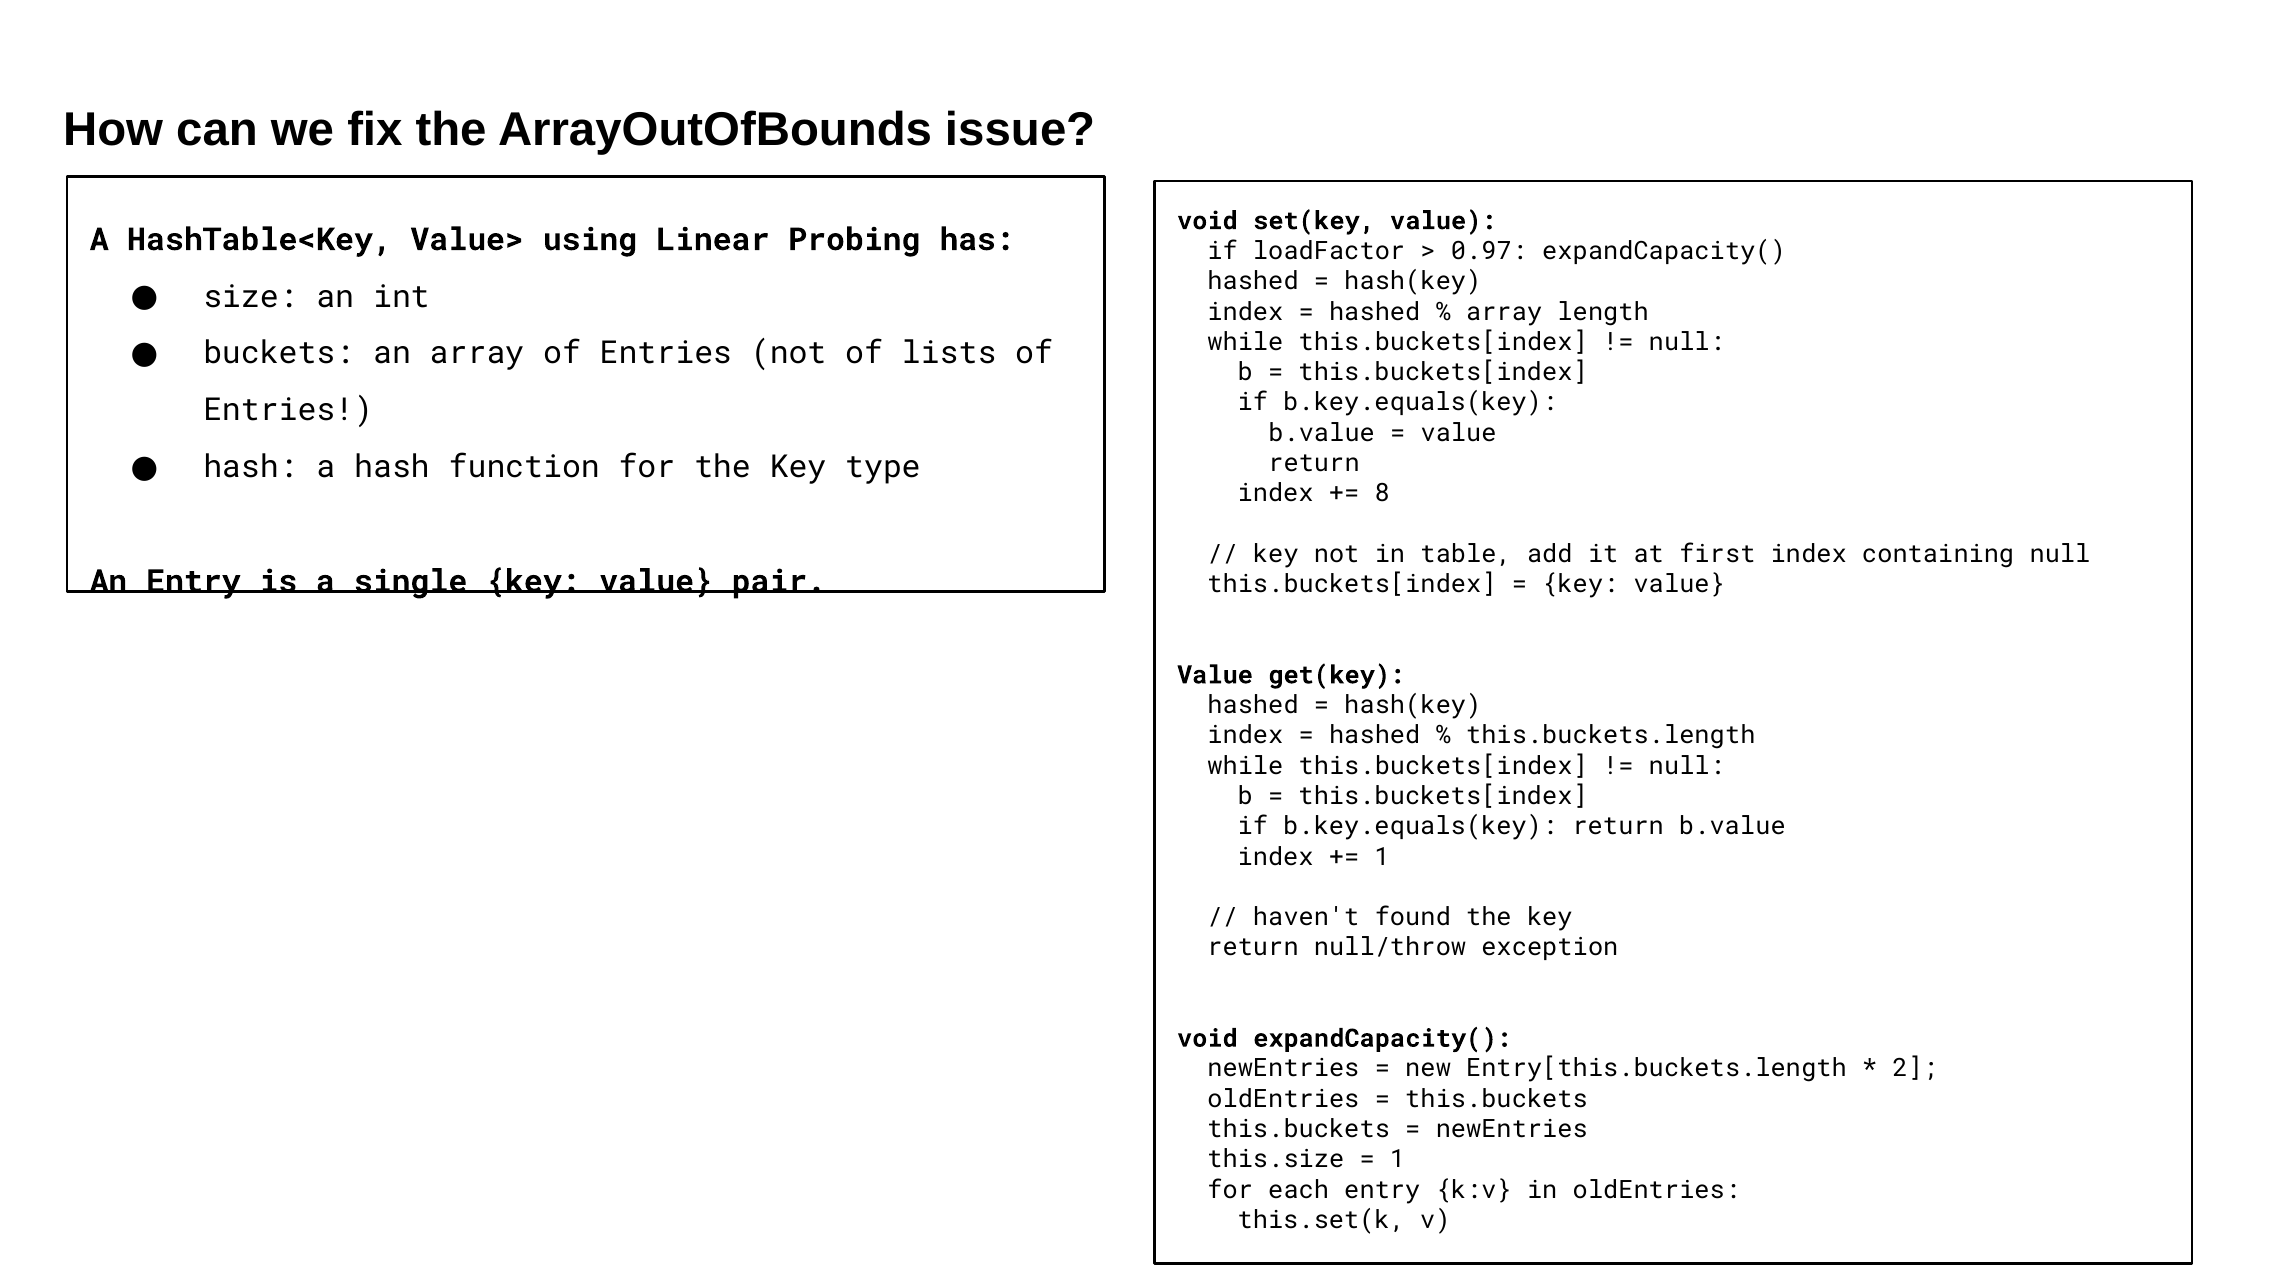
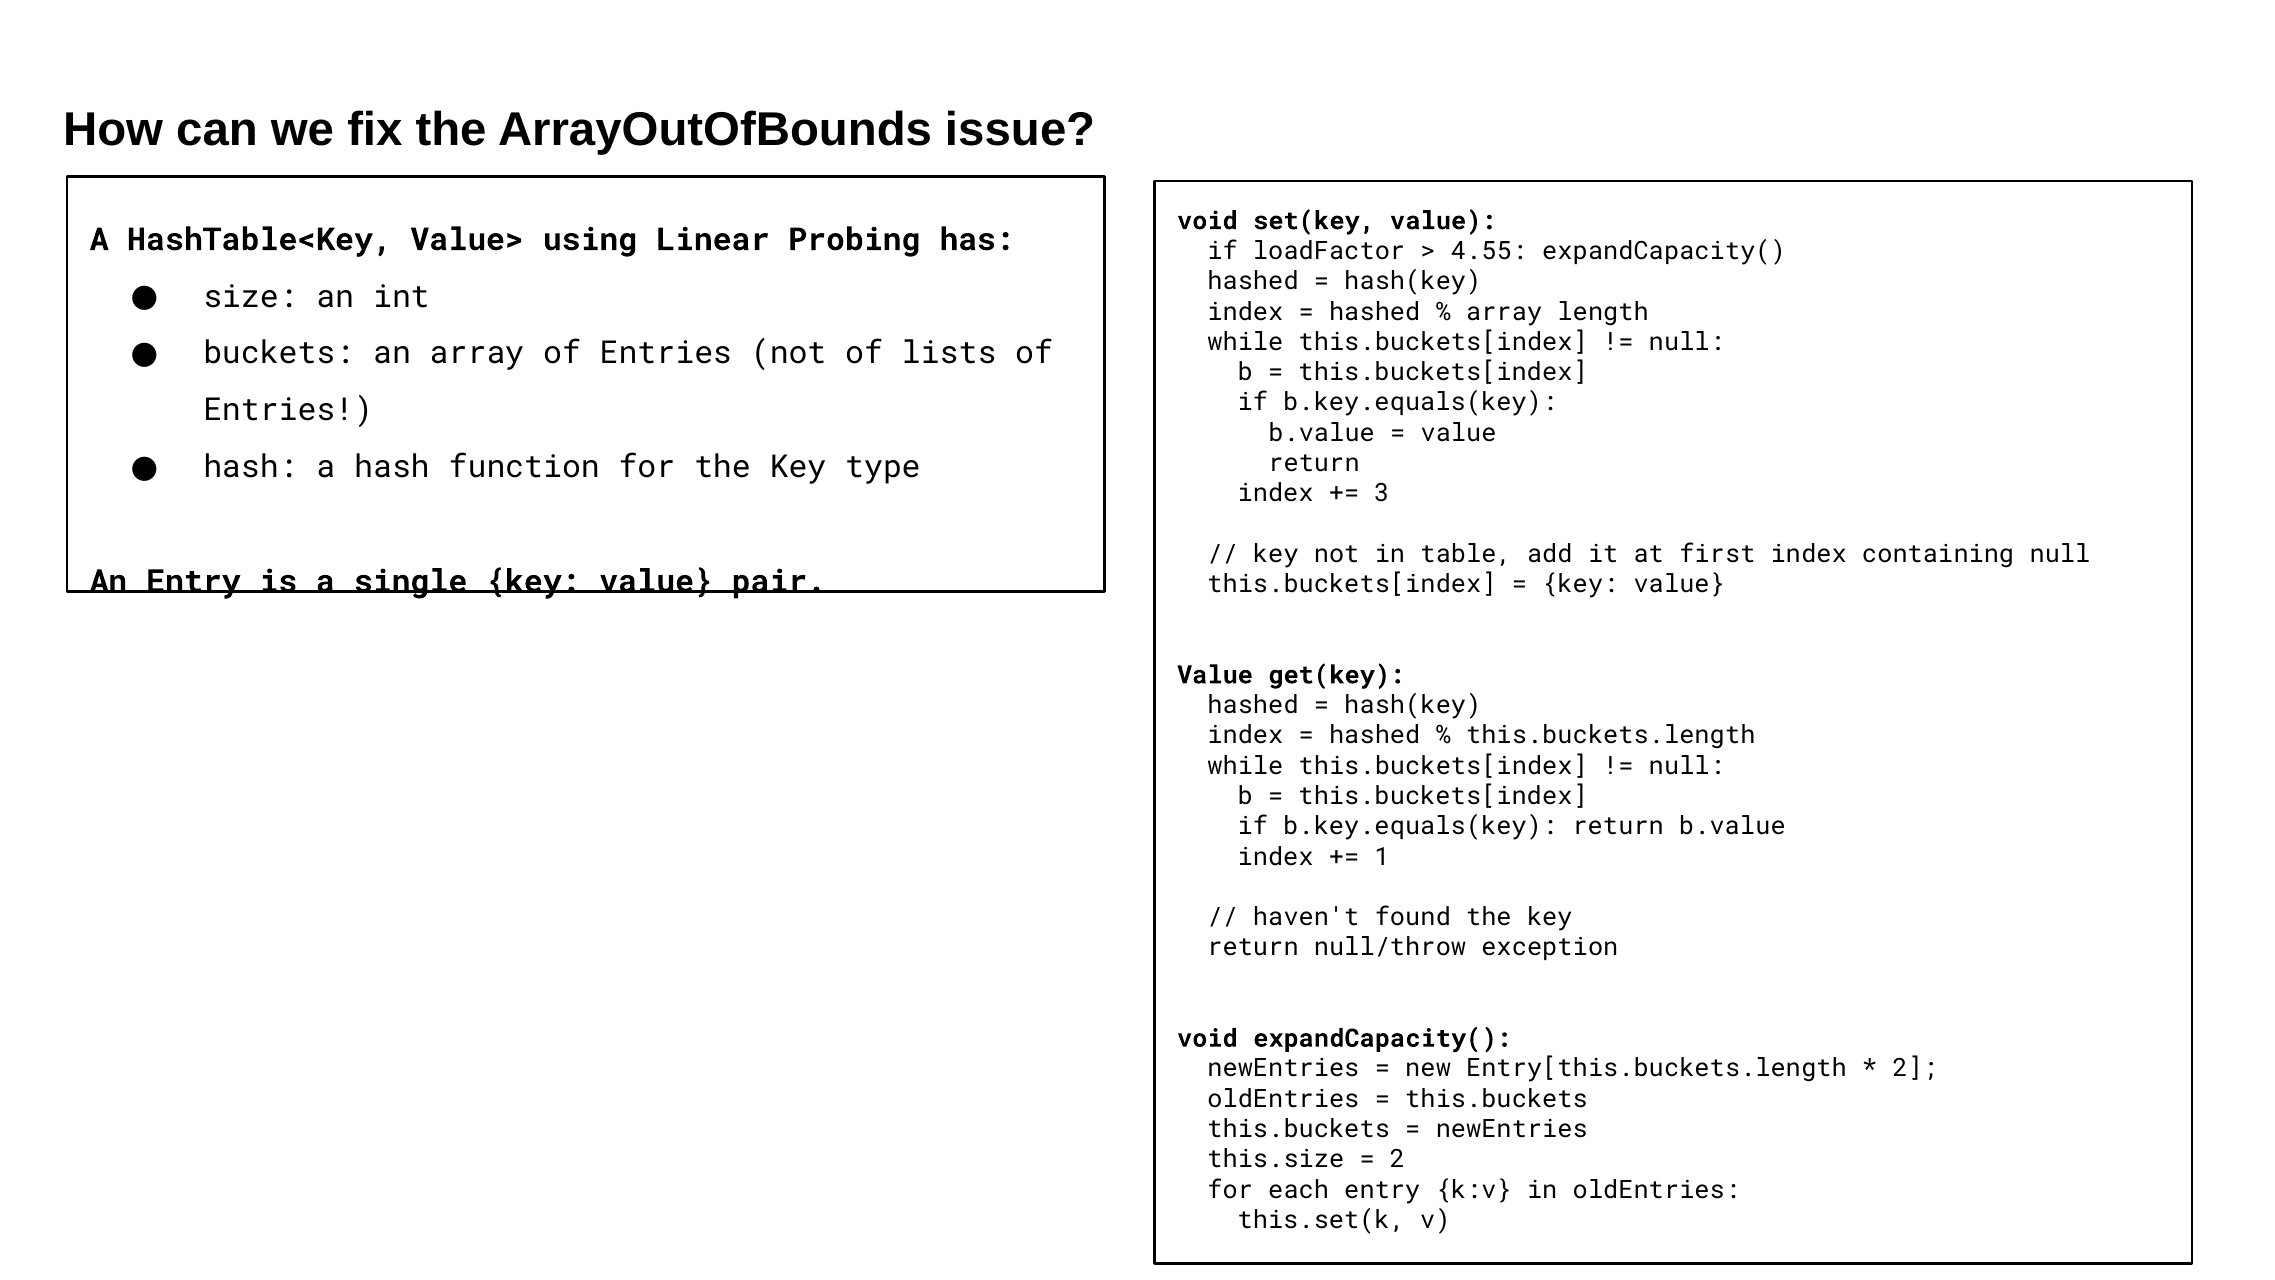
0.97: 0.97 -> 4.55 (1489, 251)
8: 8 -> 3 (1382, 493)
1: 1 -> 2 (1398, 1159)
